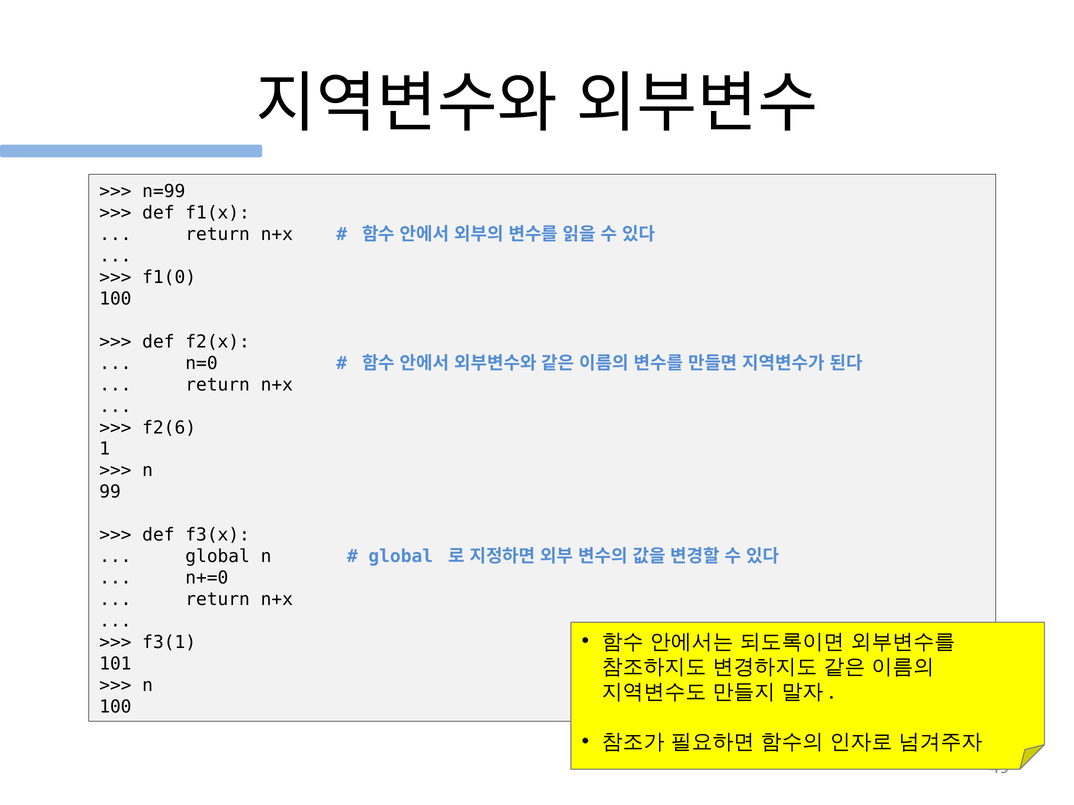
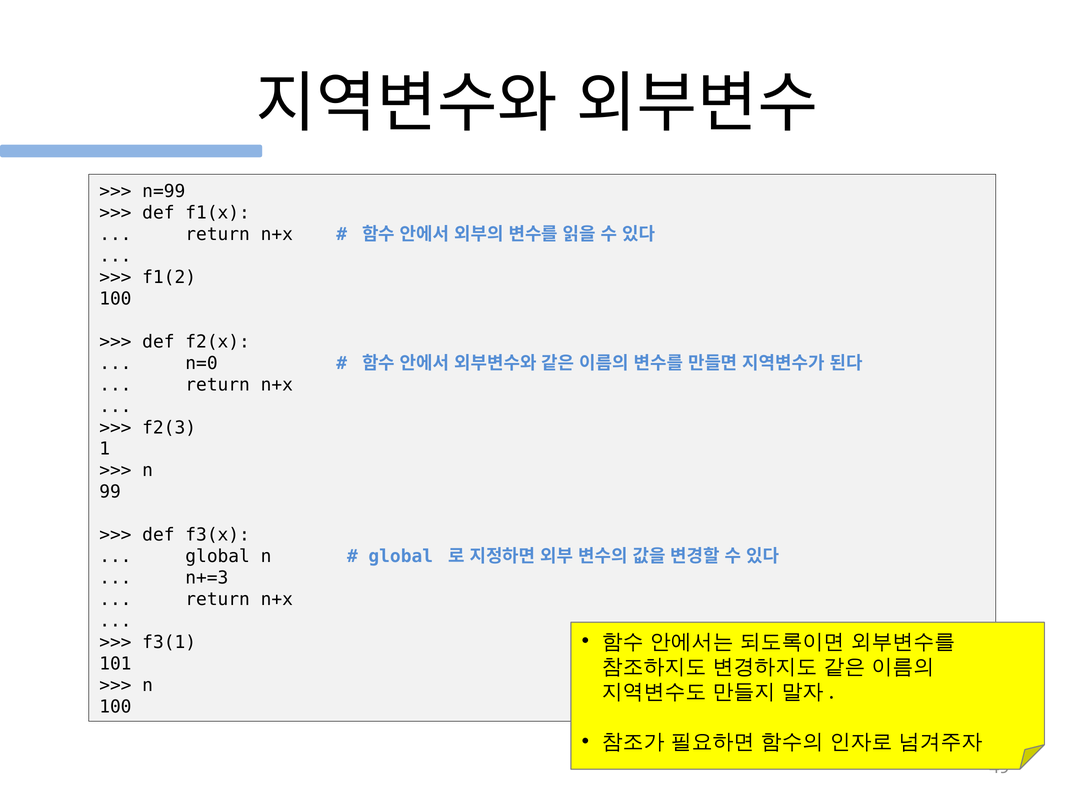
f1(0: f1(0 -> f1(2 (169, 278)
f2(6: f2(6 -> f2(3 (169, 428)
n+=0: n+=0 -> n+=3 (207, 578)
